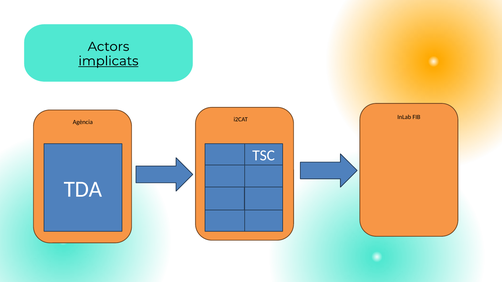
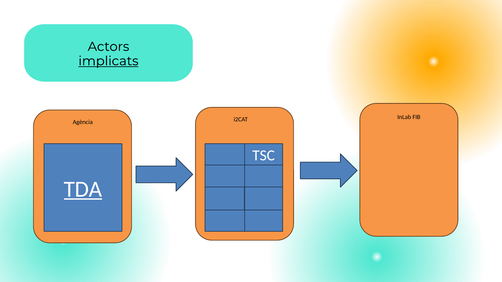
TDA underline: none -> present (83, 189)
